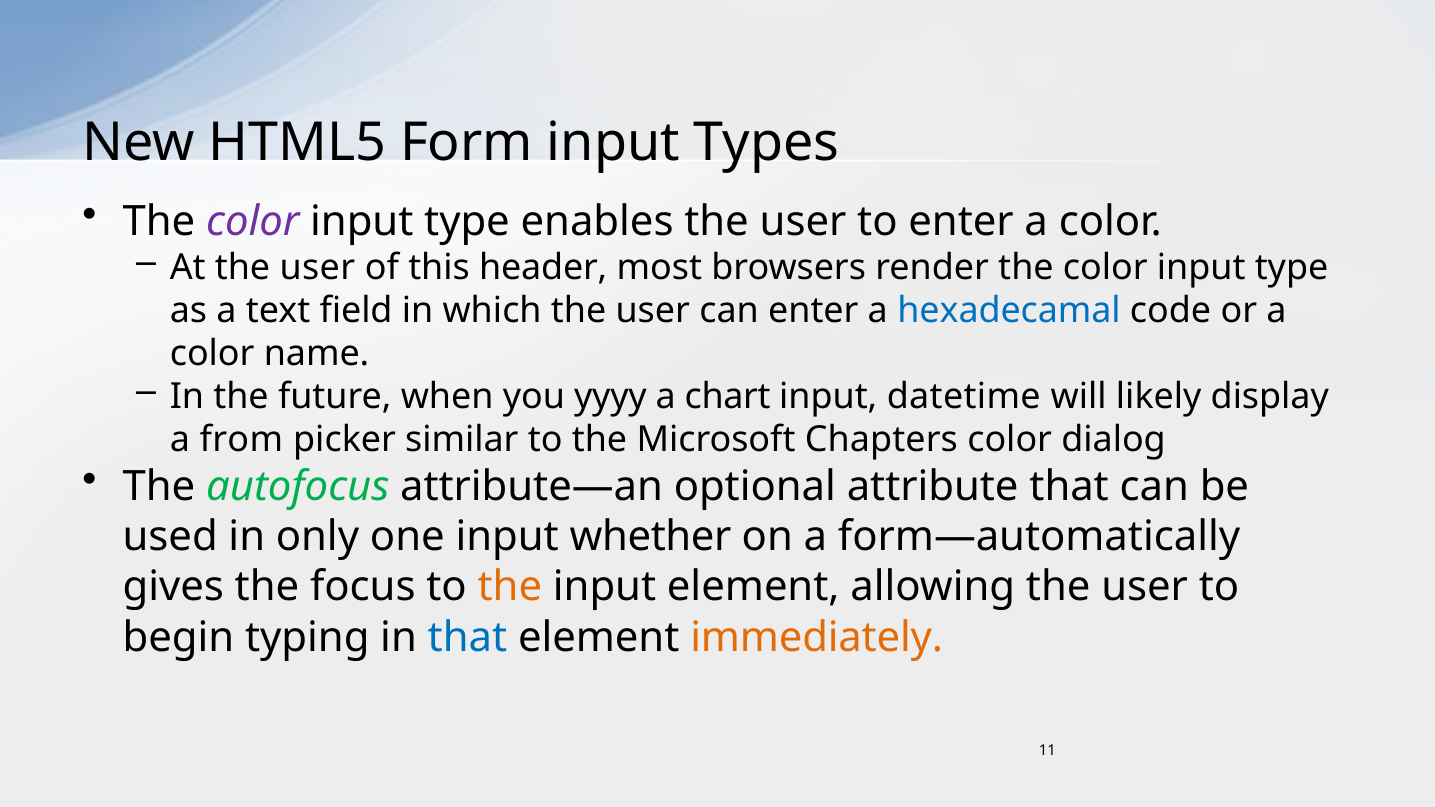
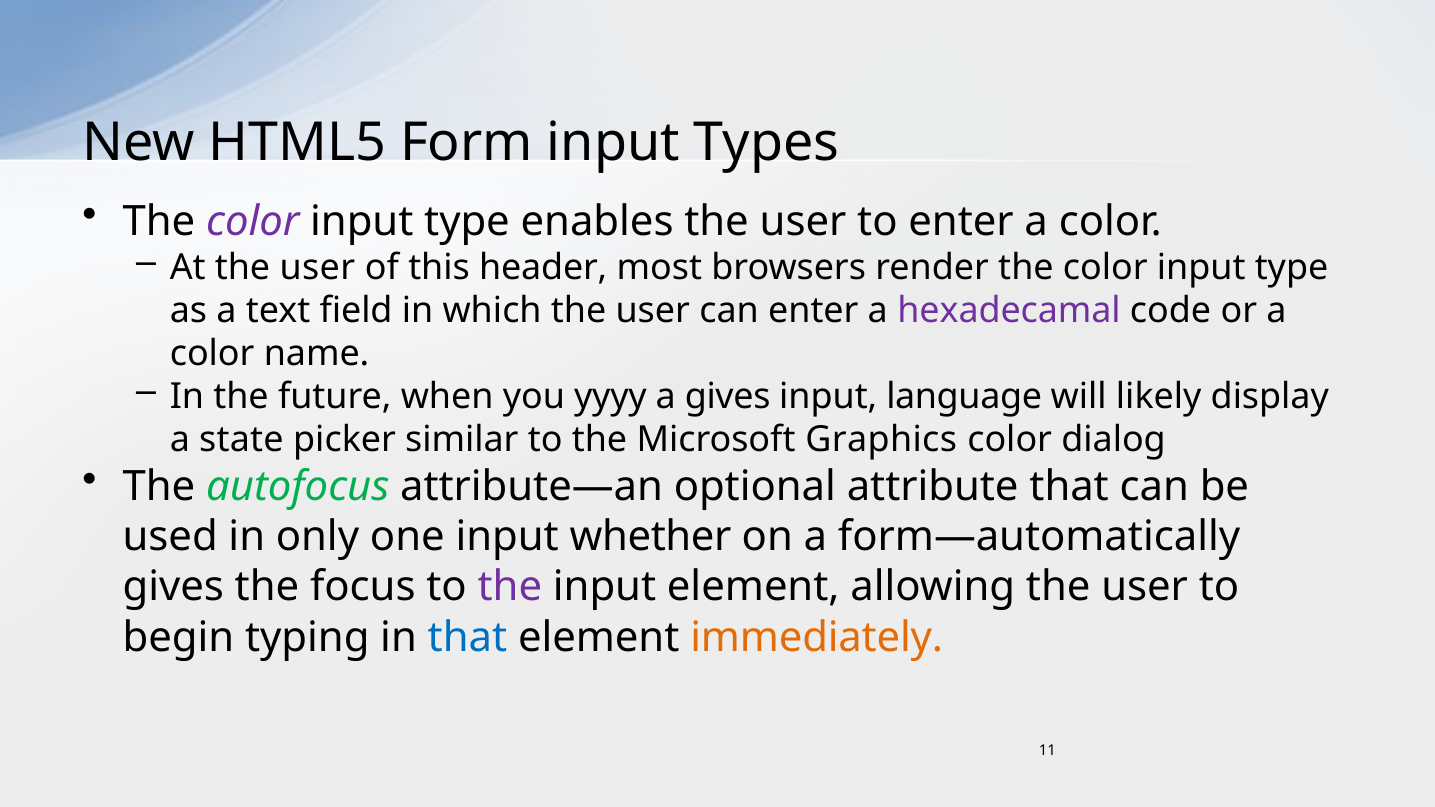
hexadecamal colour: blue -> purple (1009, 311)
a chart: chart -> gives (728, 397)
datetime: datetime -> language (964, 397)
from: from -> state (241, 440)
Chapters: Chapters -> Graphics (881, 440)
the colour: orange -> purple (510, 587)
